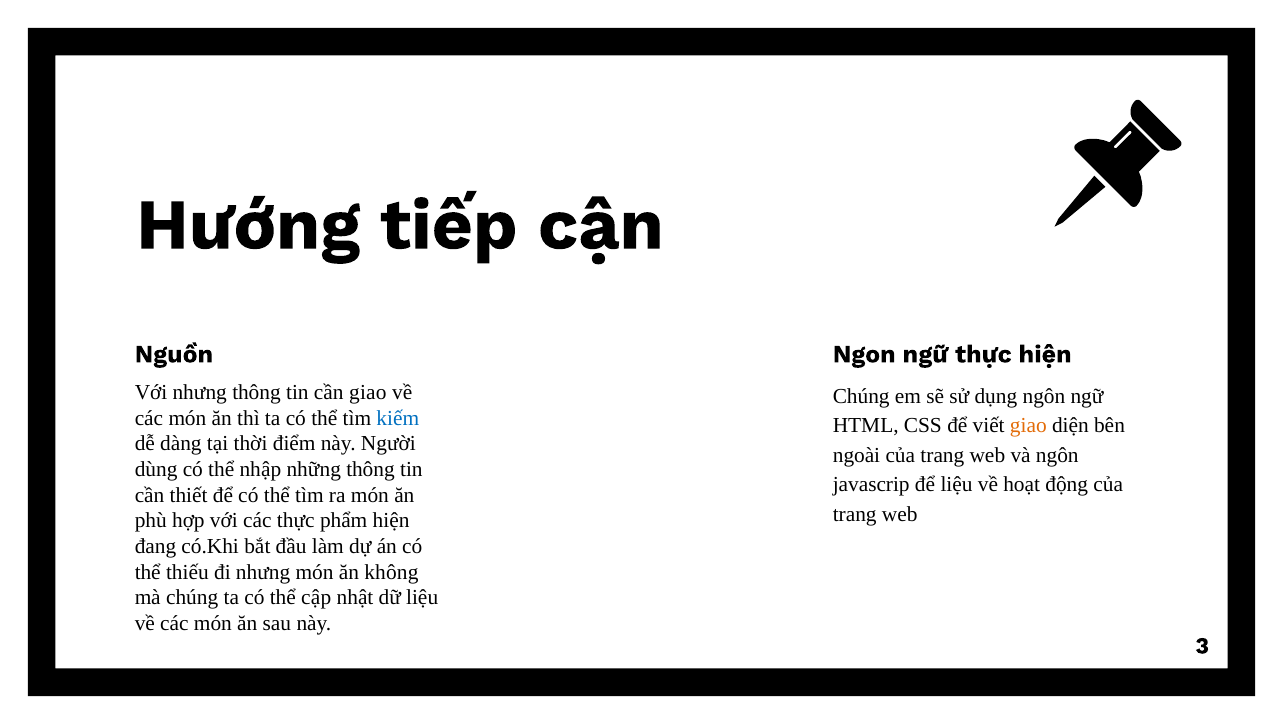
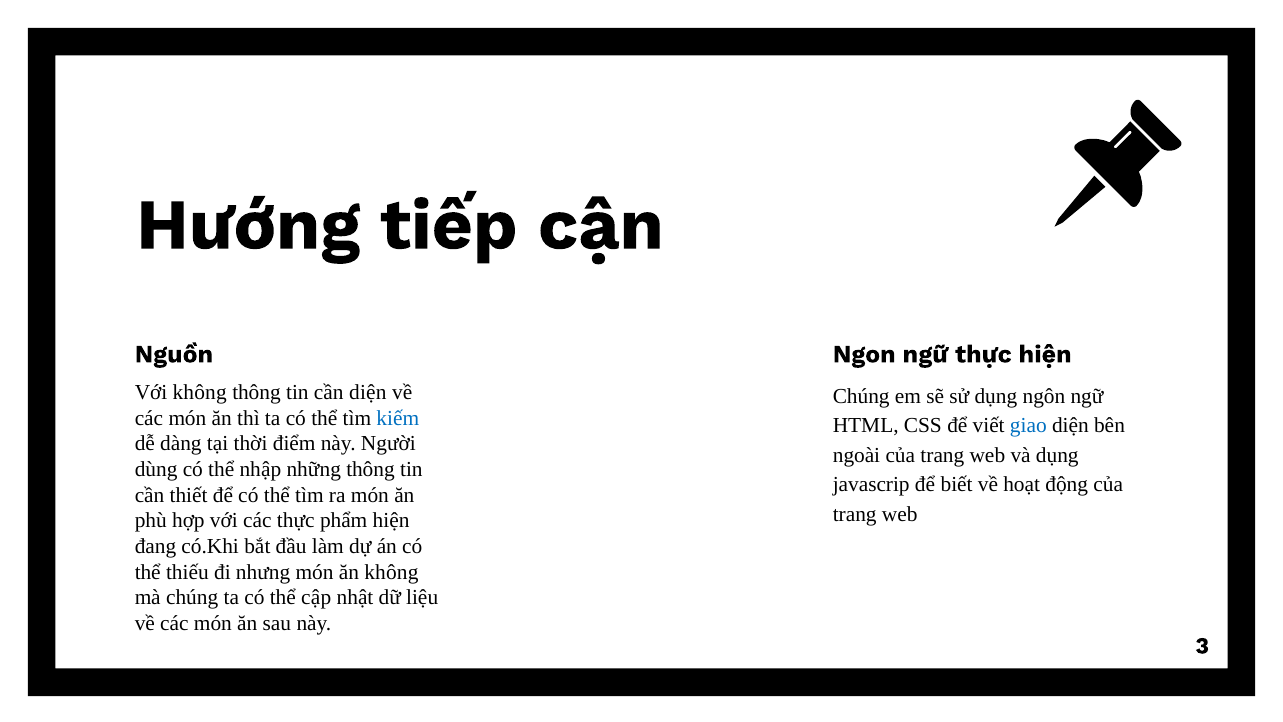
Với nhưng: nhưng -> không (200, 392)
cần giao: giao -> diện (368, 392)
giao colour: orange -> blue (1028, 426)
và ngôn: ngôn -> dụng (1057, 455)
để liệu: liệu -> biết (957, 485)
